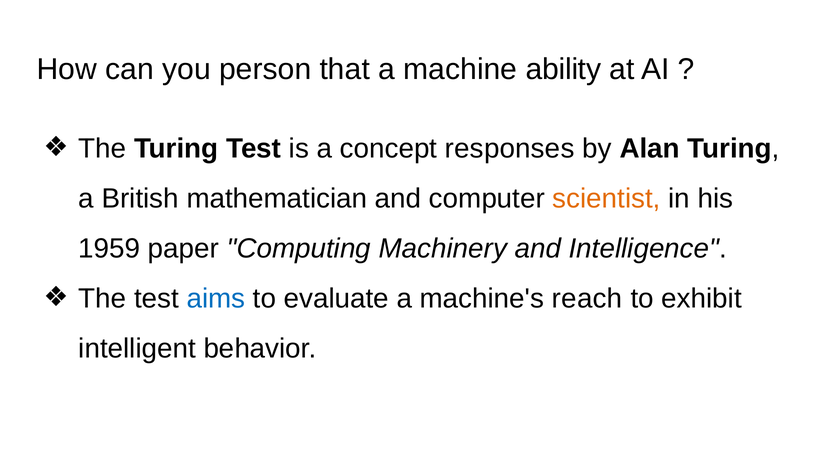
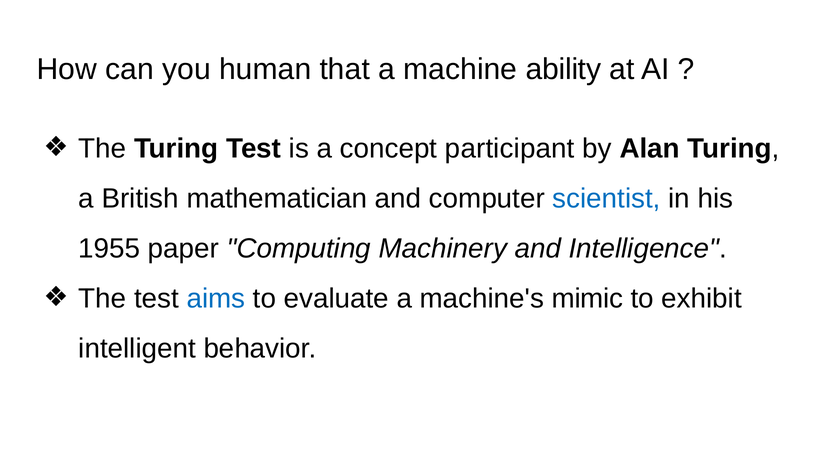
person: person -> human (265, 69)
responses: responses -> participant (510, 149)
scientist colour: orange -> blue (607, 199)
1959: 1959 -> 1955 (109, 249)
reach: reach -> mimic (587, 299)
